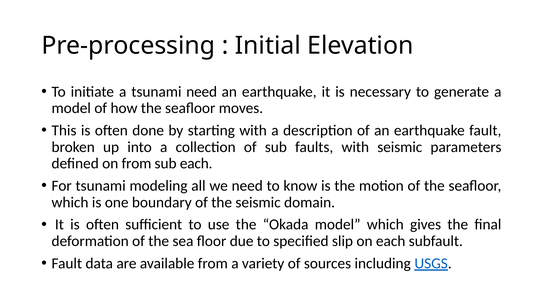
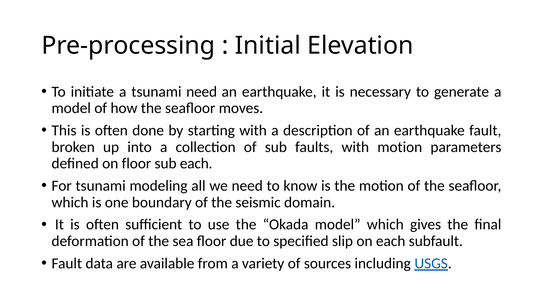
with seismic: seismic -> motion (400, 147)
on from: from -> floor (136, 163)
